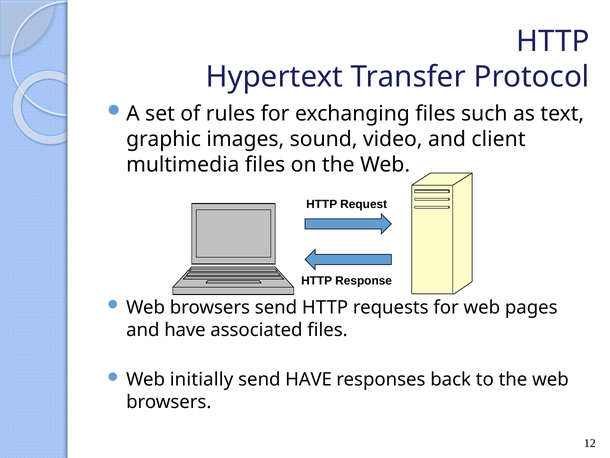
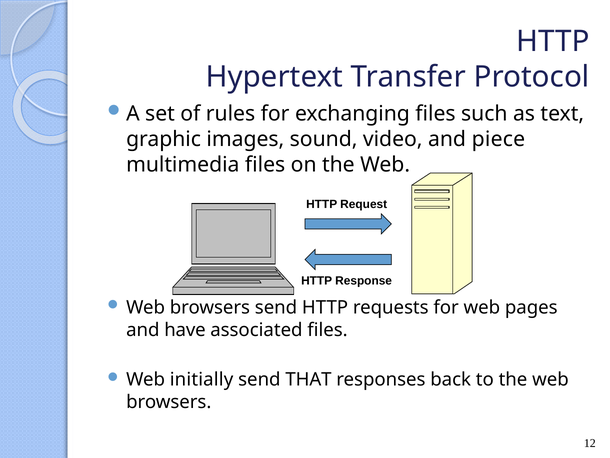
client: client -> piece (498, 139)
send HAVE: HAVE -> THAT (308, 379)
